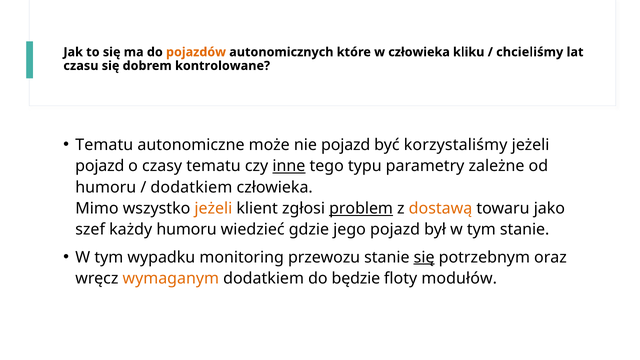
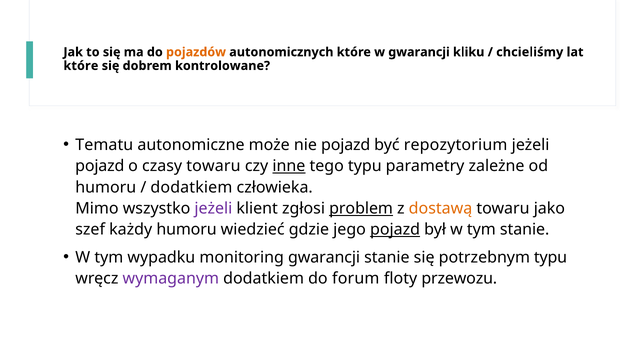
w człowieka: człowieka -> gwarancji (419, 52)
czasu: czasu -> które (81, 66)
korzystaliśmy: korzystaliśmy -> repozytorium (456, 145)
czasy tematu: tematu -> towaru (213, 166)
jeżeli colour: orange -> purple (213, 208)
pojazd underline: none -> present (395, 230)
monitoring przewozu: przewozu -> gwarancji (324, 257)
się underline: present -> none (424, 257)
potrzebnym oraz: oraz -> typu (551, 257)
wymaganym colour: orange -> purple (171, 278)
będzie: będzie -> forum (356, 278)
modułów: modułów -> przewozu (459, 278)
